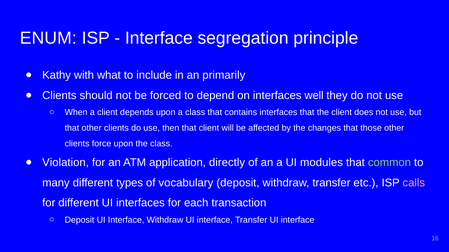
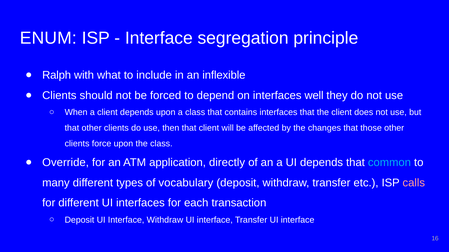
Kathy: Kathy -> Ralph (57, 75)
primarily: primarily -> inflexible (224, 75)
Violation: Violation -> Override (66, 163)
UI modules: modules -> depends (322, 163)
common colour: light green -> light blue (389, 163)
